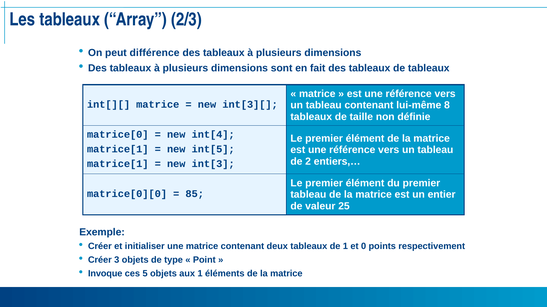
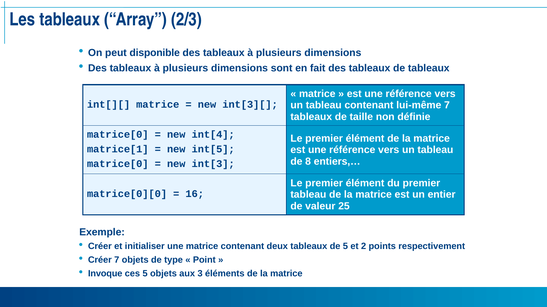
différence: différence -> disponible (155, 53)
lui-même 8: 8 -> 7 (447, 106)
2: 2 -> 8 (308, 162)
matrice[1: matrice[1 -> matrice[0 (118, 164)
85: 85 -> 16 (195, 194)
de 1: 1 -> 5 (345, 247)
0: 0 -> 2 (364, 247)
Créer 3: 3 -> 7 (117, 261)
aux 1: 1 -> 3 (200, 274)
